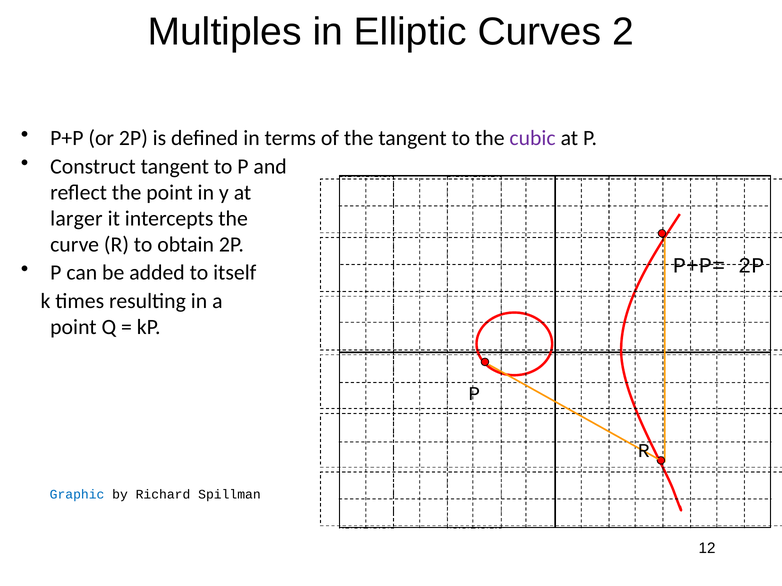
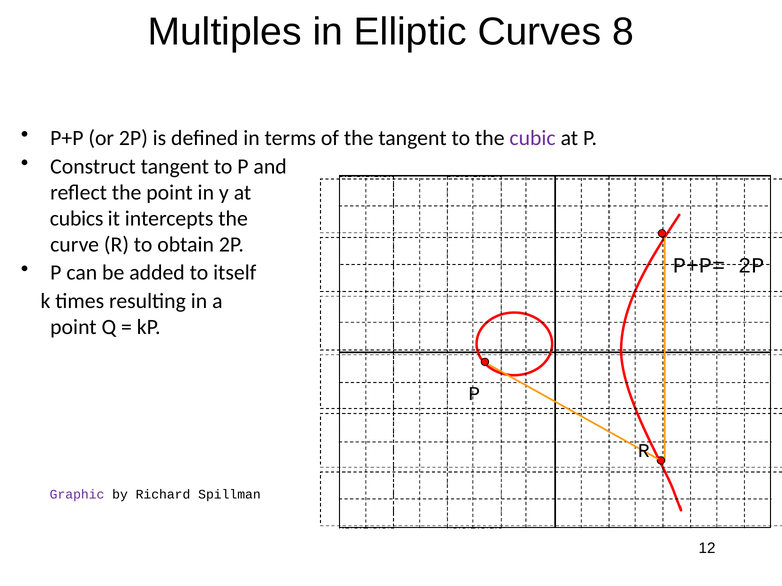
2: 2 -> 8 (623, 32)
larger: larger -> cubics (77, 219)
Graphic colour: blue -> purple (77, 495)
